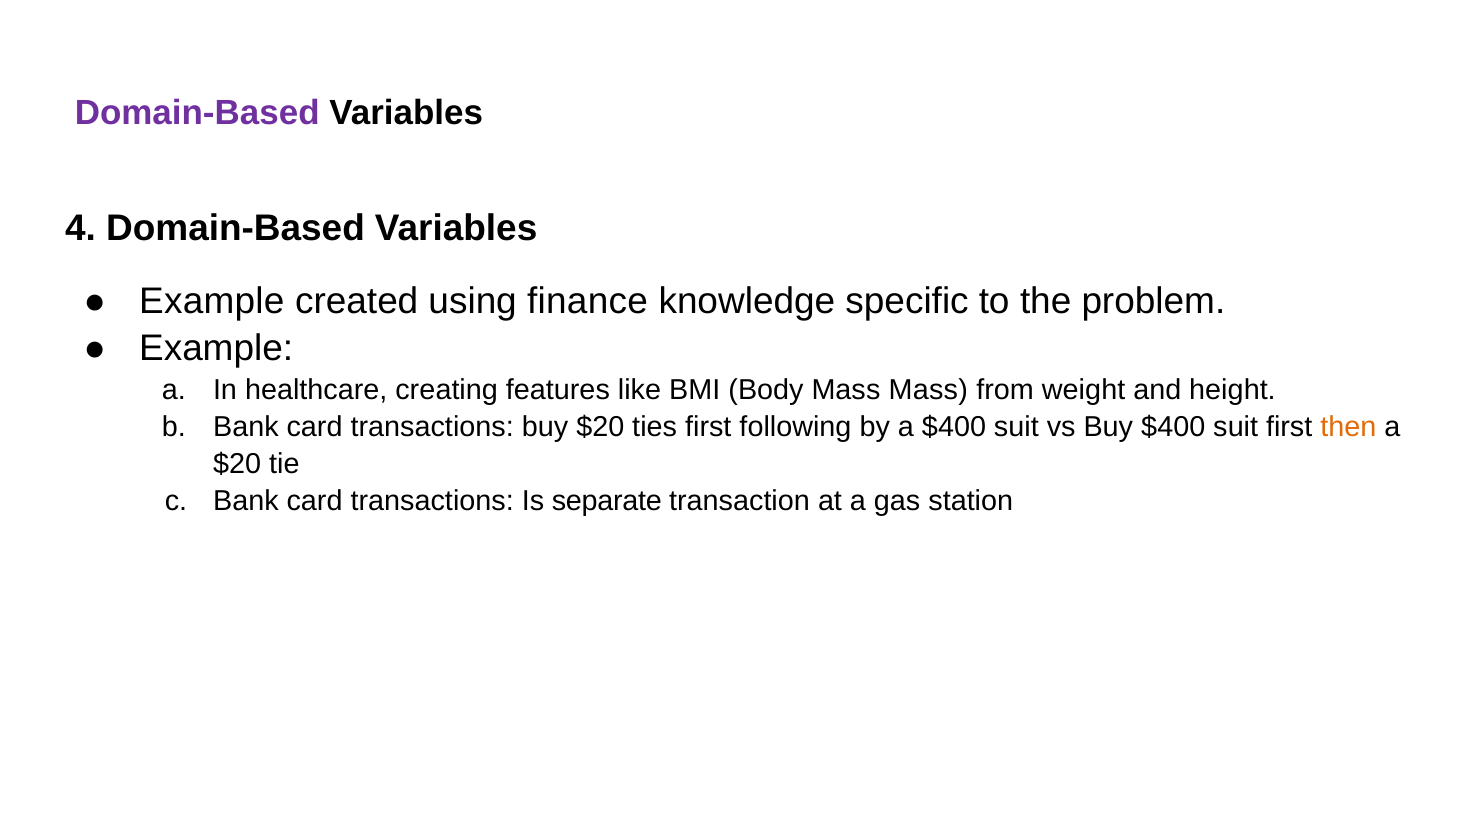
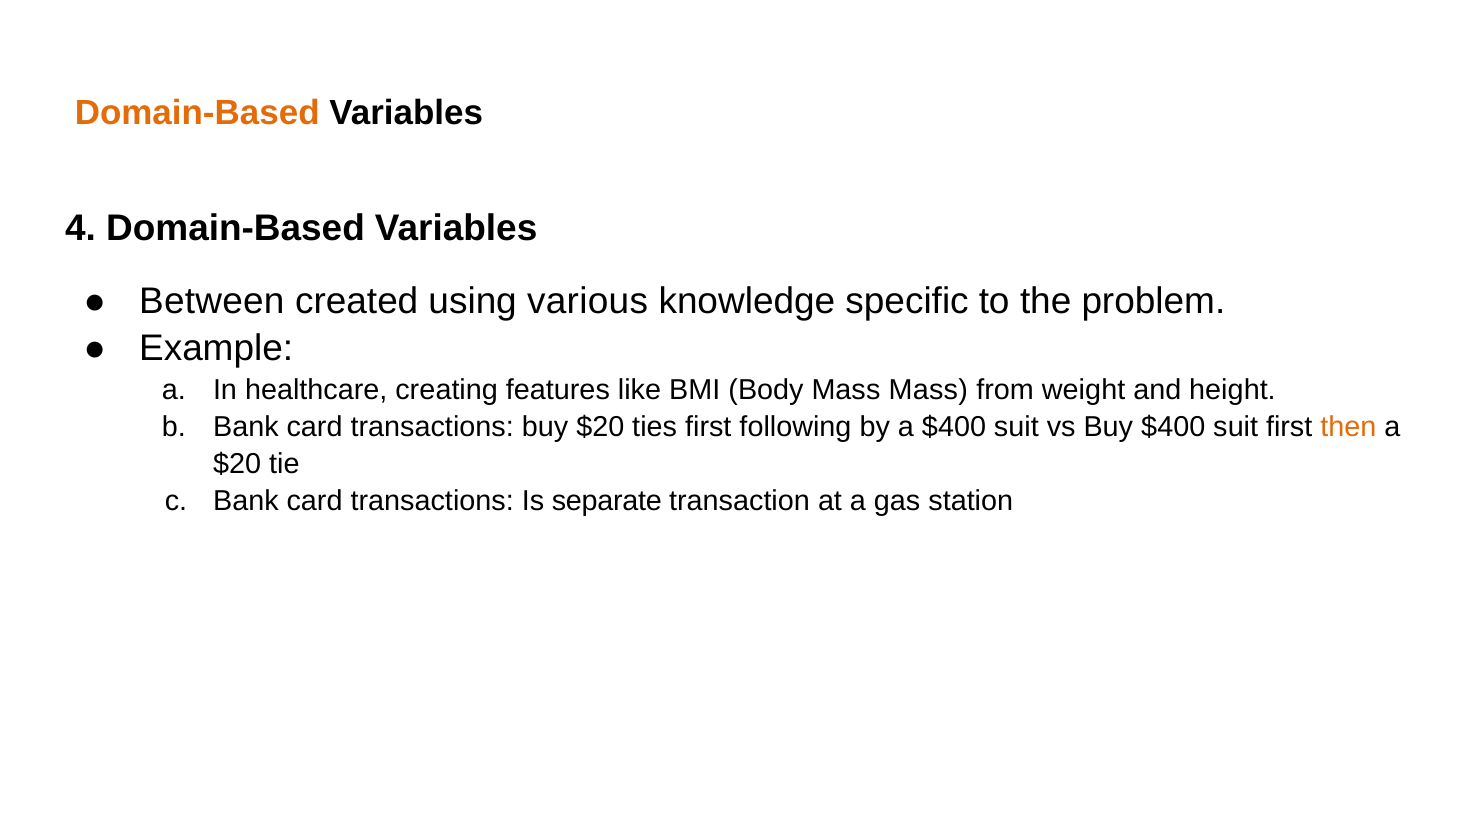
Domain-Based colour: purple -> orange (197, 113)
Example: Example -> Between (212, 301)
finance: finance -> various (588, 301)
